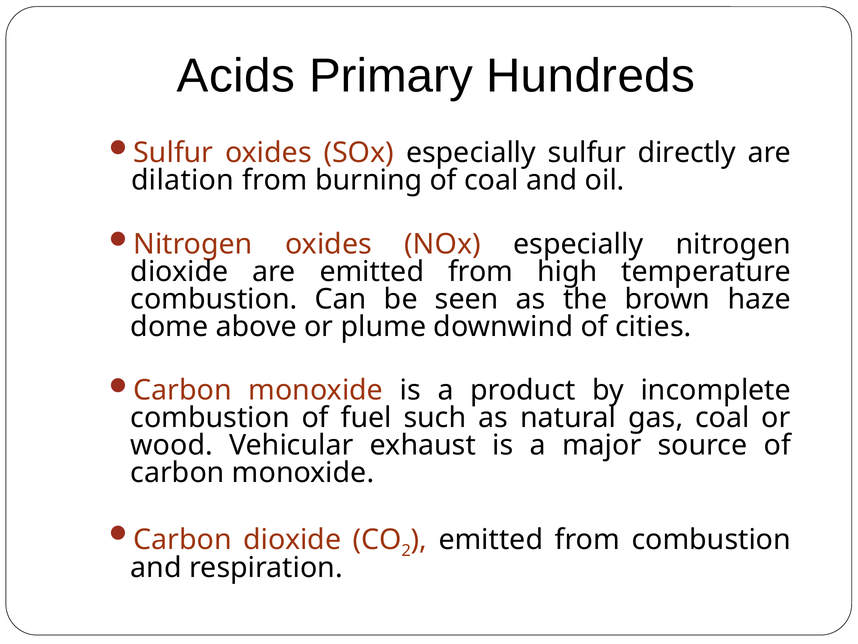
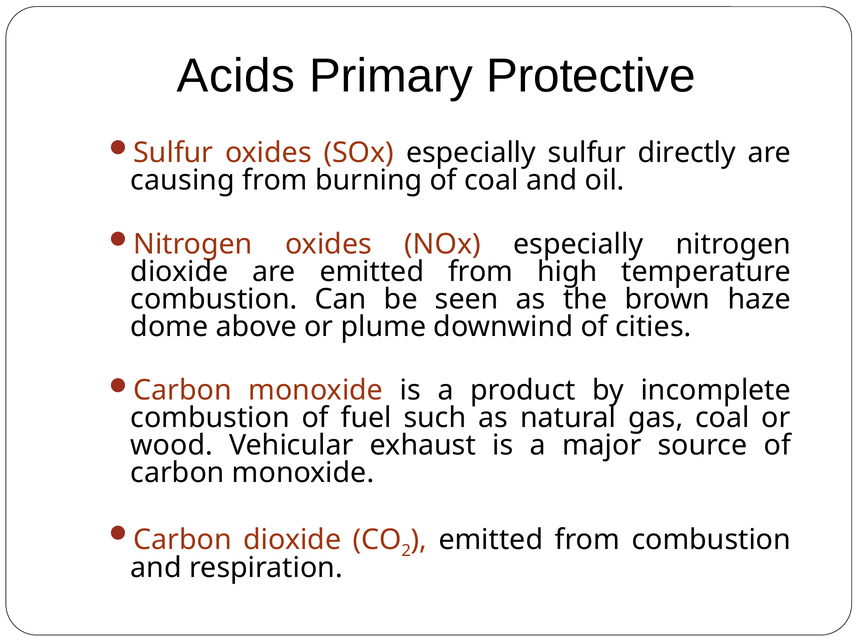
Hundreds: Hundreds -> Protective (591, 76)
dilation: dilation -> causing (183, 180)
